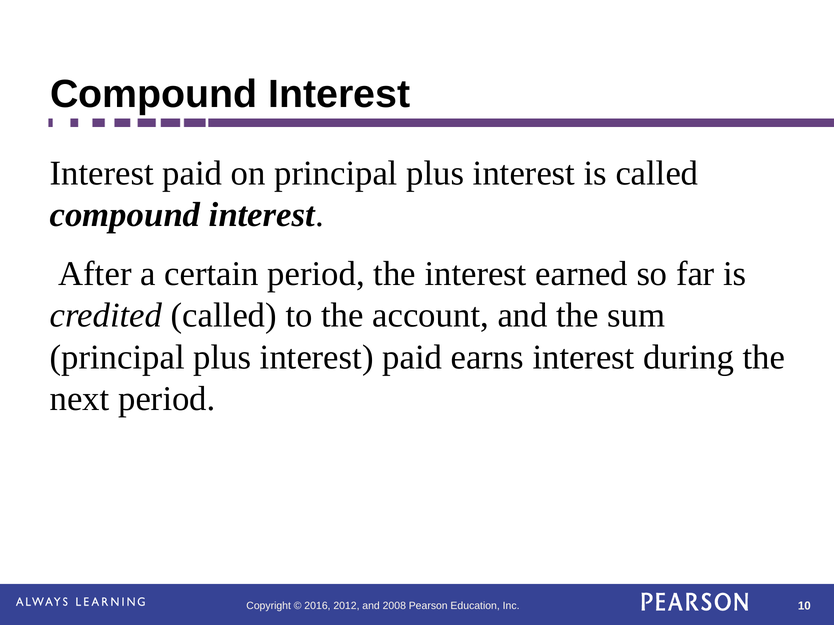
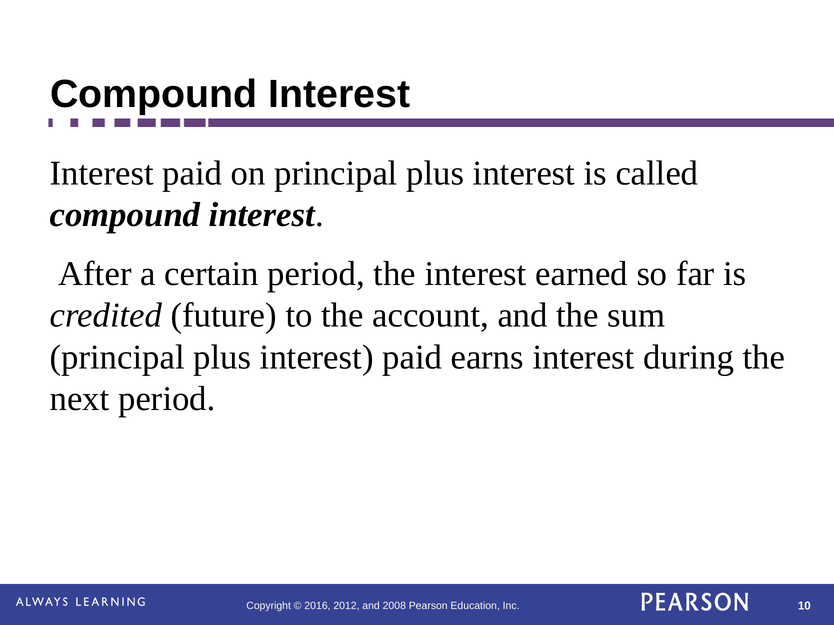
credited called: called -> future (224, 316)
